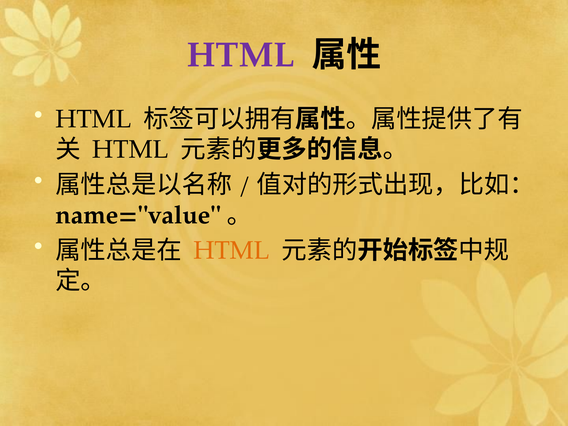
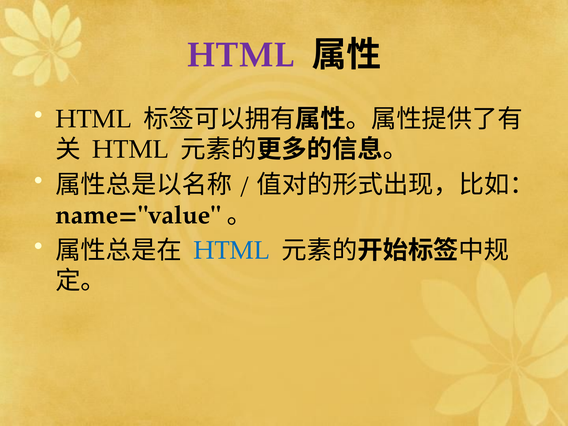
HTML colour: orange -> blue (231, 250)
